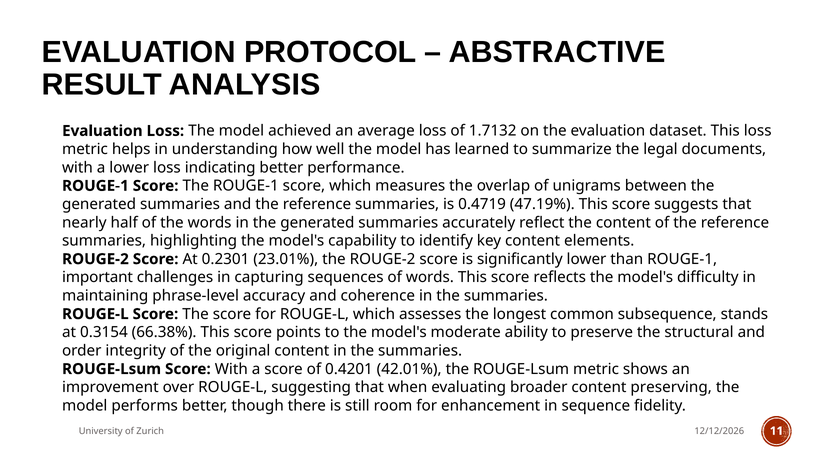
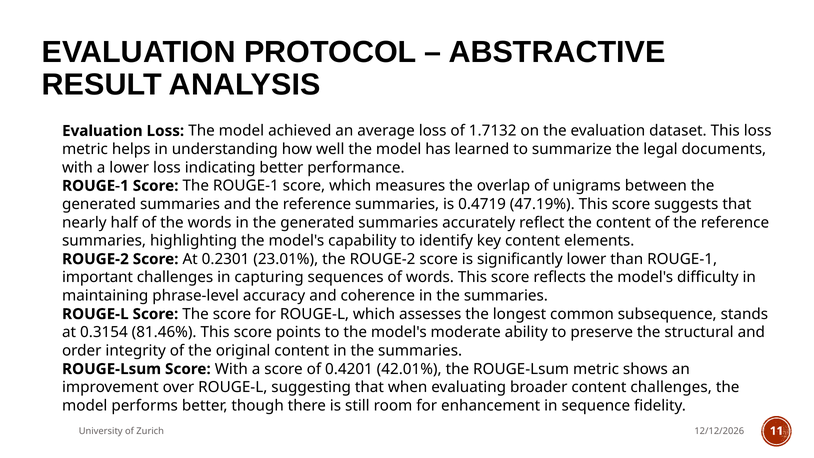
66.38%: 66.38% -> 81.46% (164, 332)
content preserving: preserving -> challenges (671, 387)
